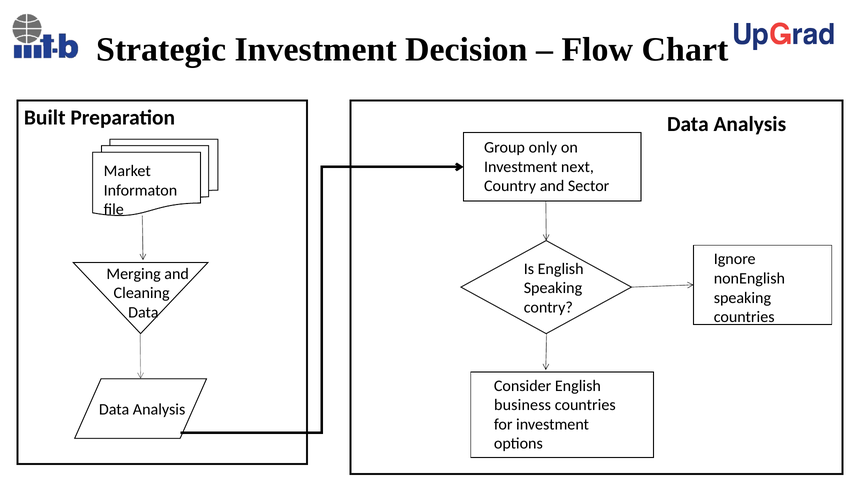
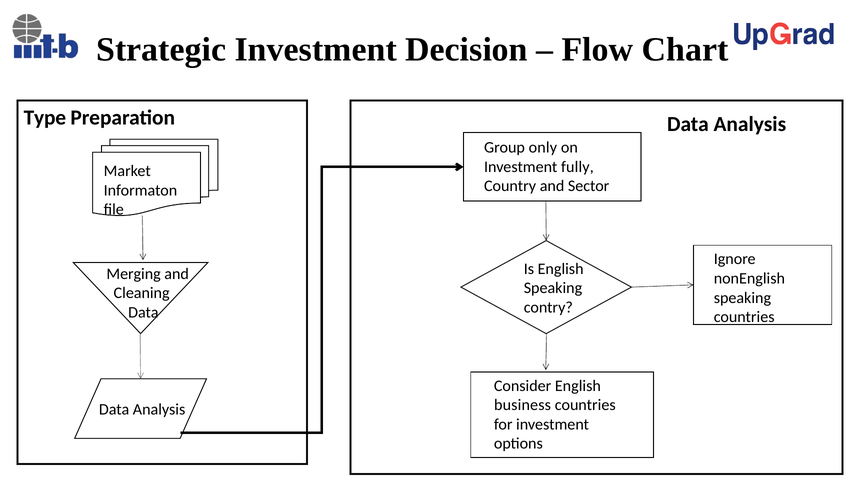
Built: Built -> Type (45, 118)
next: next -> fully (577, 167)
